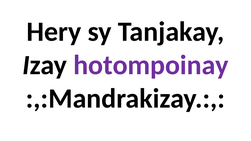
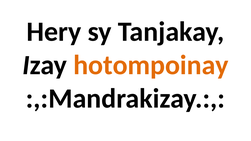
hotompoinay colour: purple -> orange (151, 65)
